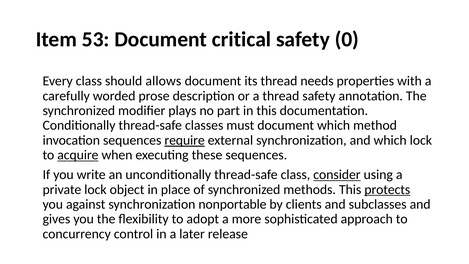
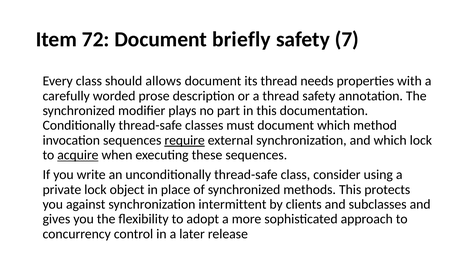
53: 53 -> 72 (96, 39)
critical: critical -> briefly (241, 39)
0: 0 -> 7 (347, 39)
consider underline: present -> none (337, 175)
protects underline: present -> none (387, 189)
nonportable: nonportable -> intermittent (232, 204)
